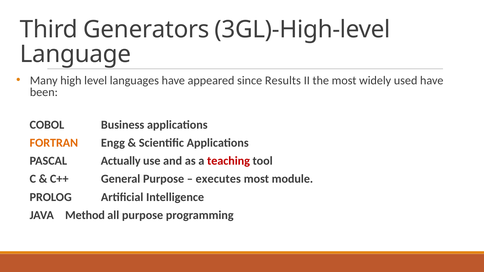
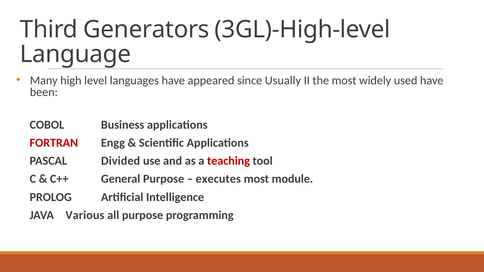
Results: Results -> Usually (283, 80)
FORTRAN colour: orange -> red (54, 143)
Actually: Actually -> Divided (121, 161)
Method: Method -> Various (85, 215)
